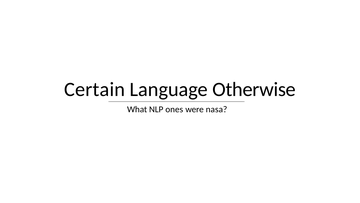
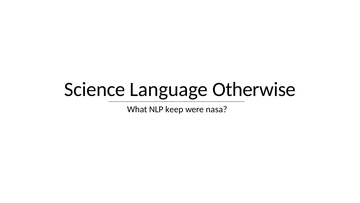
Certain: Certain -> Science (95, 89)
ones: ones -> keep (174, 109)
